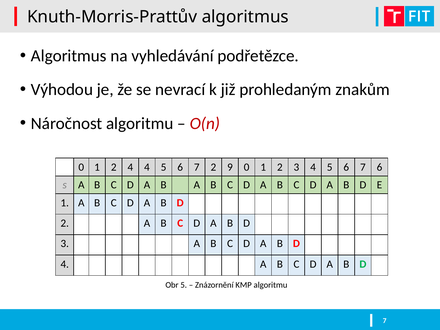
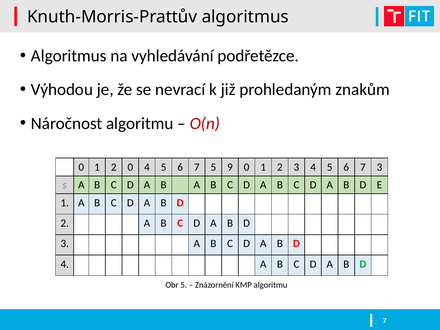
2 4: 4 -> 0 (130, 167)
7 2: 2 -> 5 (213, 167)
7 6: 6 -> 3 (380, 167)
